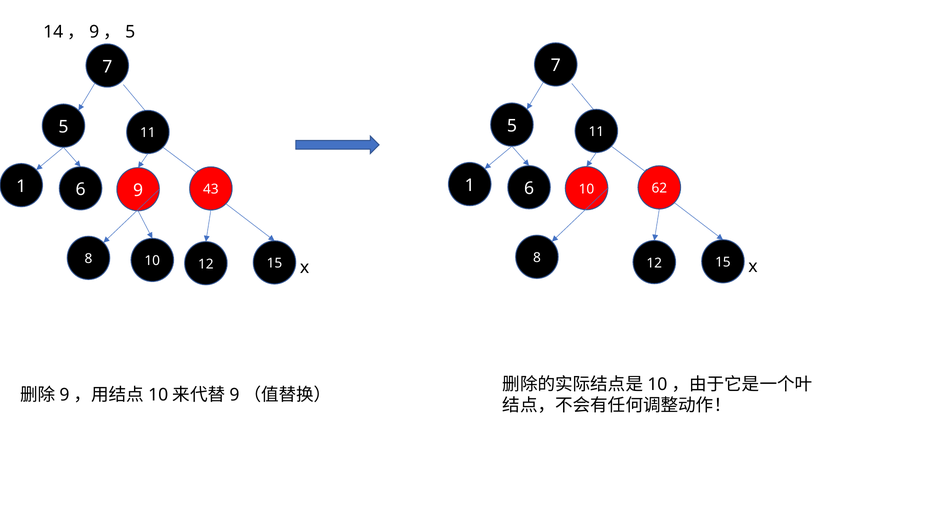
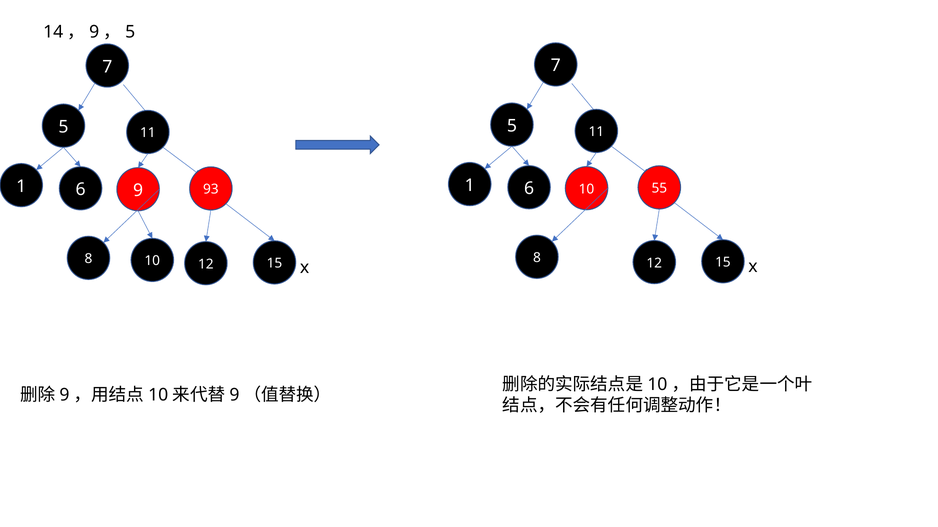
62: 62 -> 55 (659, 189)
43: 43 -> 93 (211, 190)
